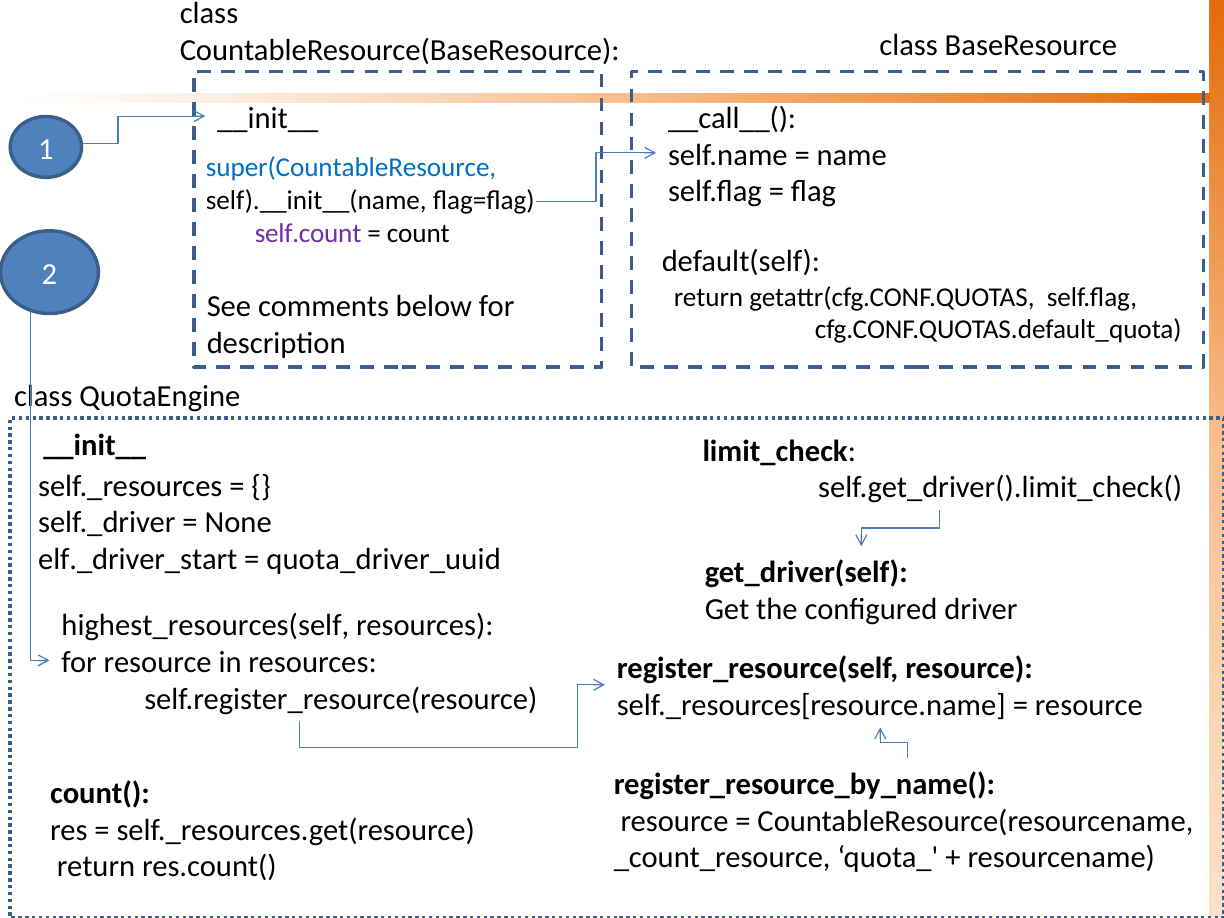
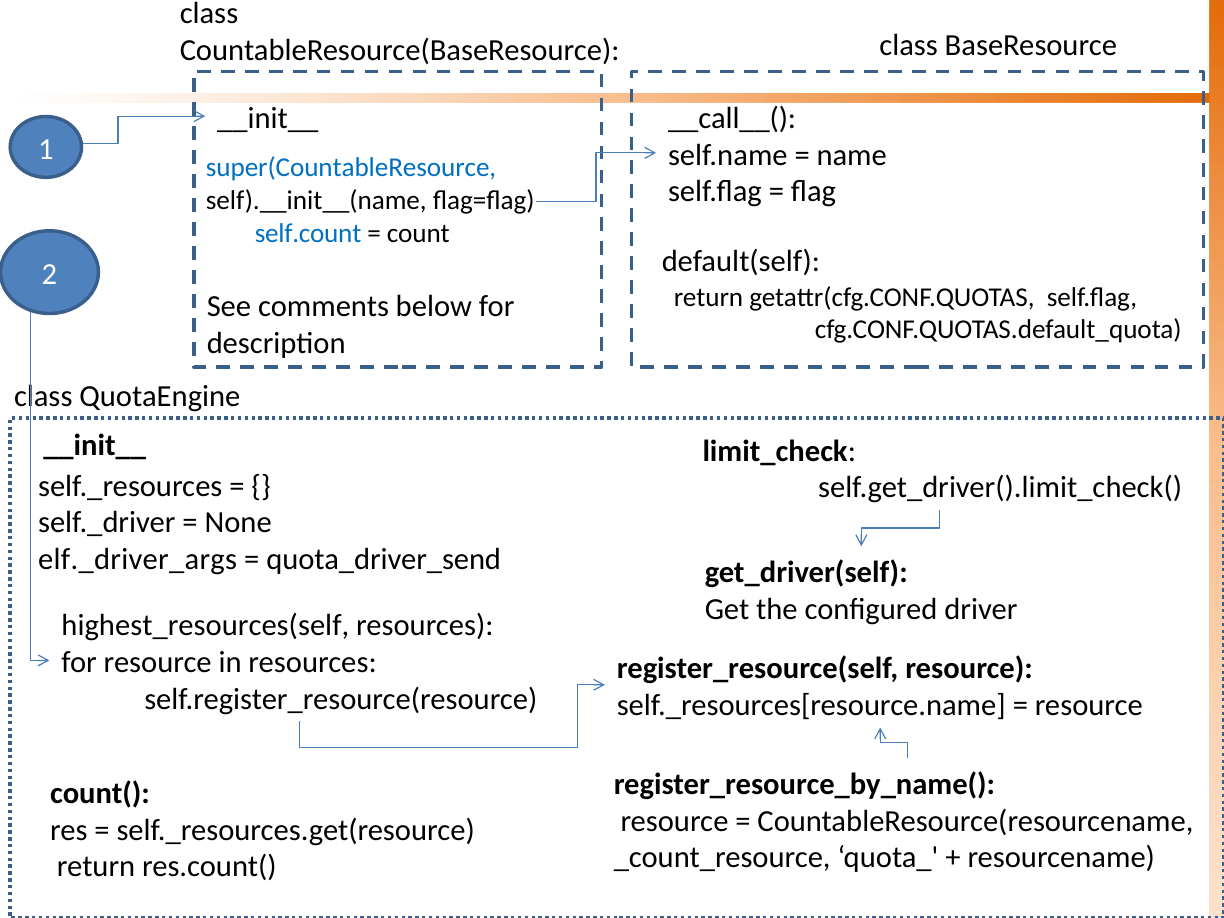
self.count colour: purple -> blue (308, 233)
elf._driver_start: elf._driver_start -> elf._driver_args (138, 559)
quota_driver_uuid: quota_driver_uuid -> quota_driver_send (384, 559)
